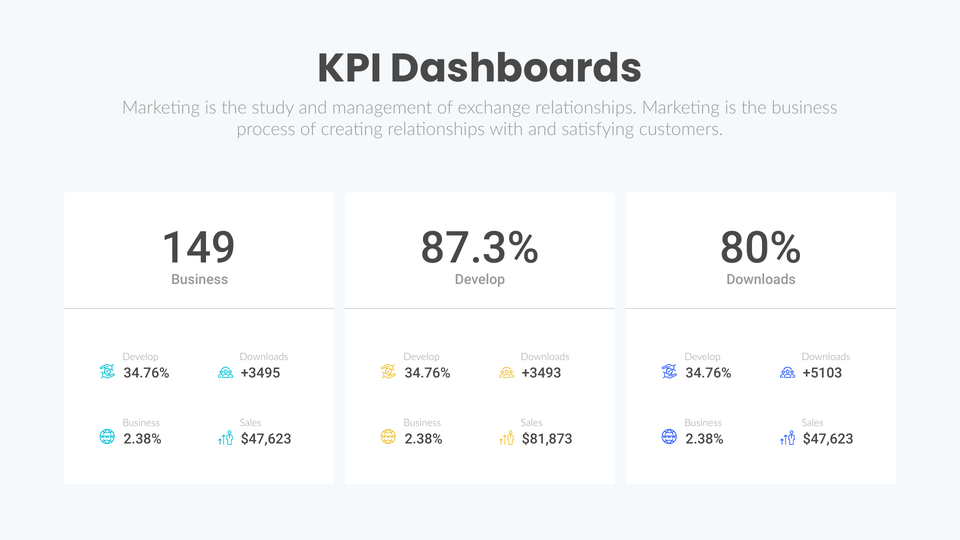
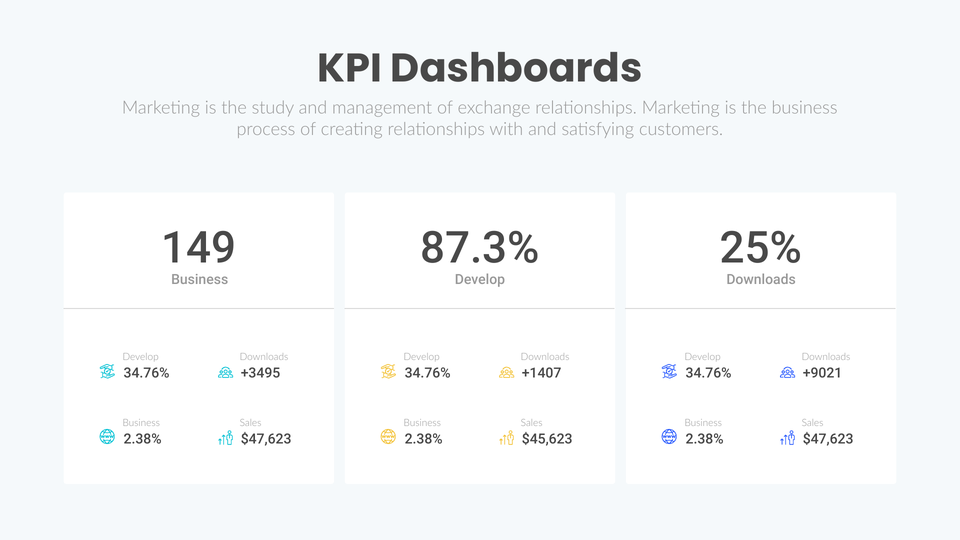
80%: 80% -> 25% (761, 248)
+3493: +3493 -> +1407 (542, 373)
+5103: +5103 -> +9021 (823, 373)
$81,873: $81,873 -> $45,623 (547, 439)
